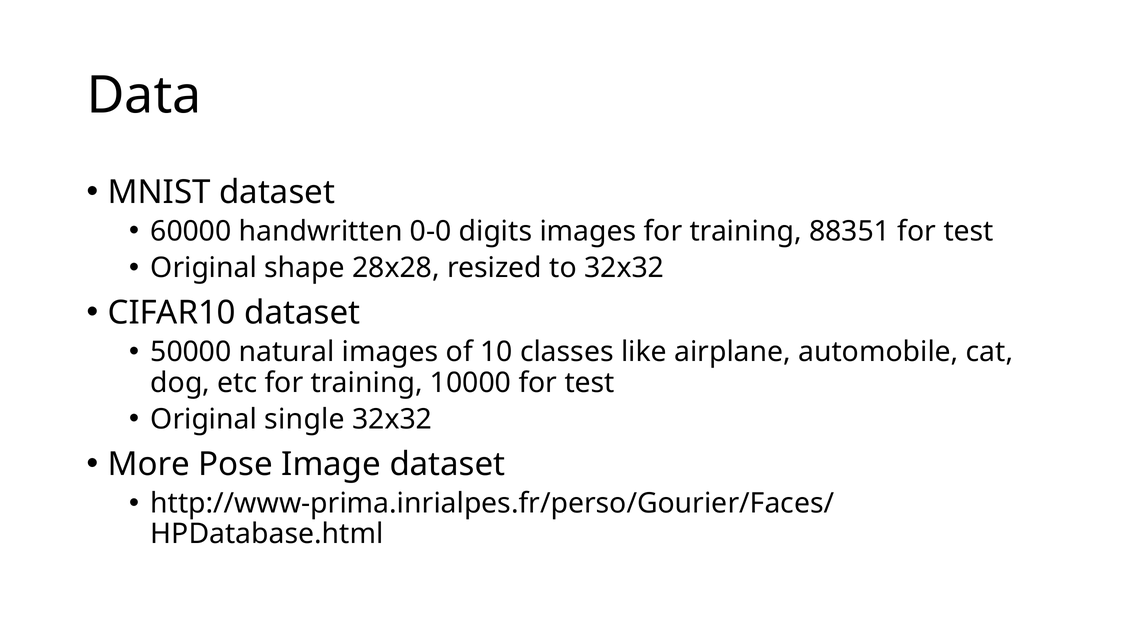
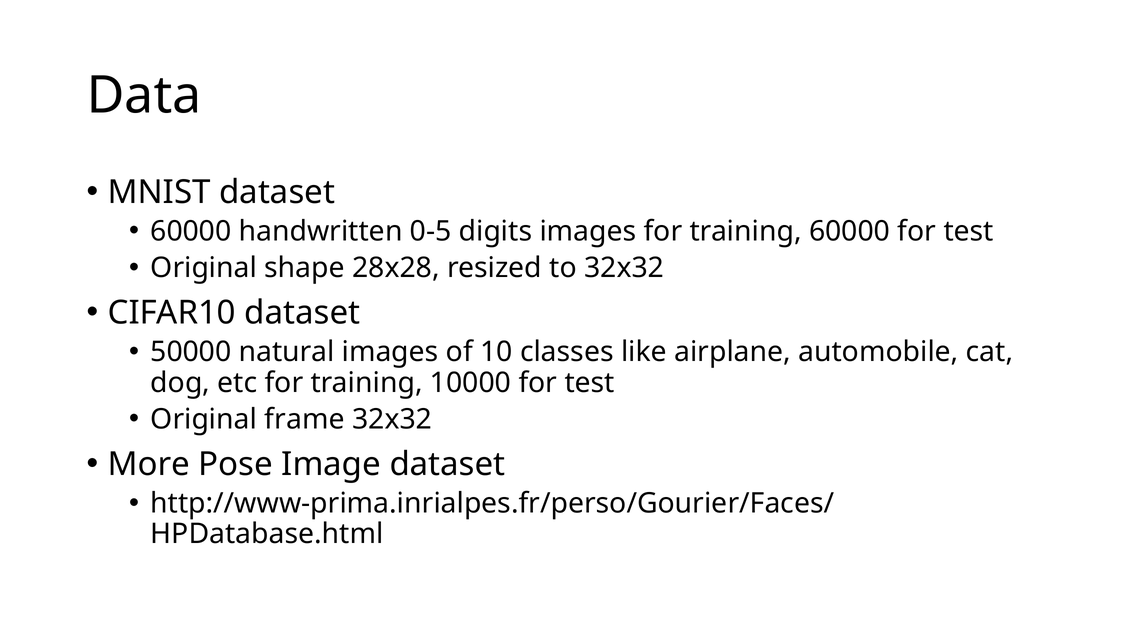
0-0: 0-0 -> 0-5 (431, 231)
training 88351: 88351 -> 60000 (850, 231)
single: single -> frame (305, 419)
